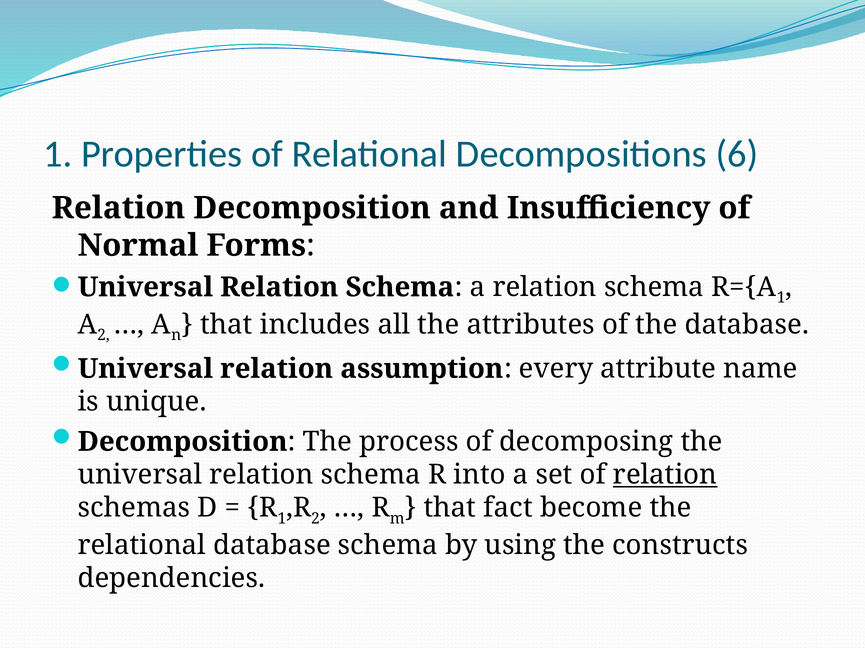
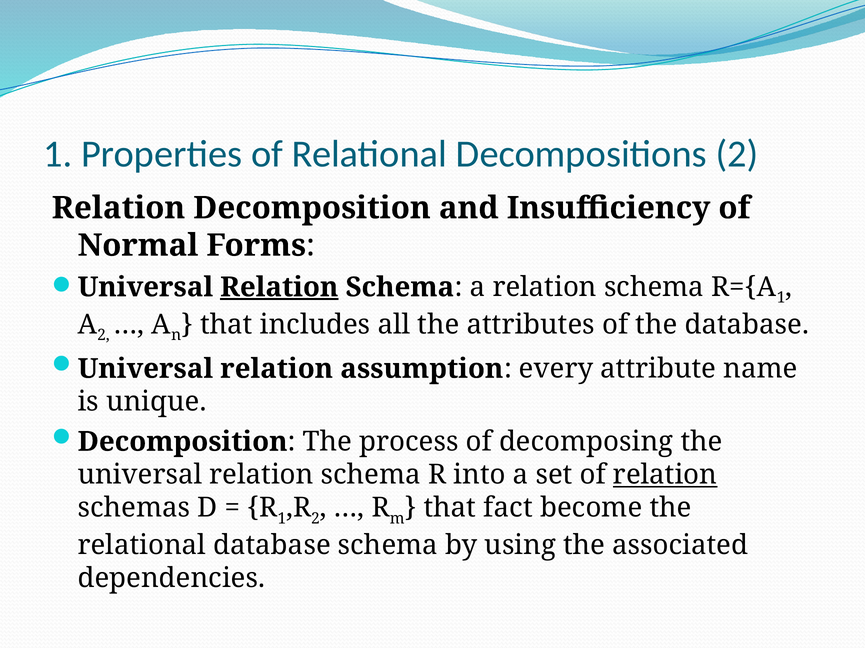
Decompositions 6: 6 -> 2 (737, 154)
Relation underline: none -> present (279, 288)
constructs: constructs -> associated (680, 546)
